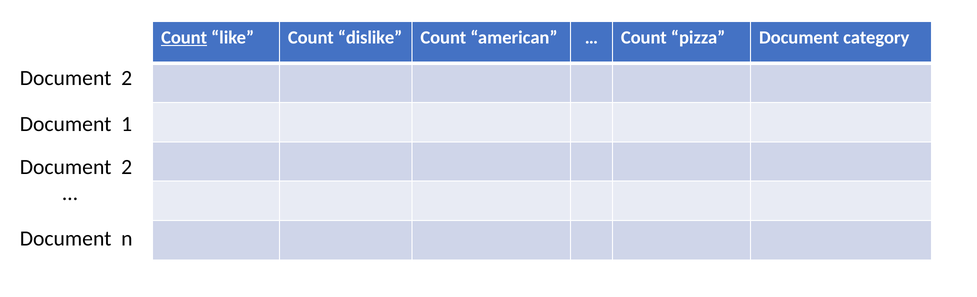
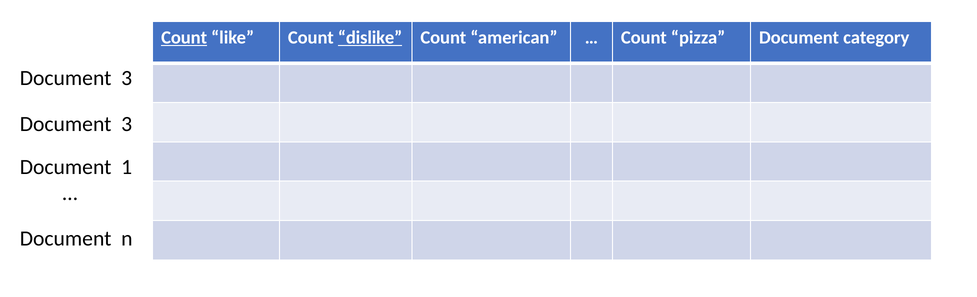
dislike underline: none -> present (370, 37)
2: 2 -> 3 (127, 78)
1: 1 -> 3 (127, 124)
2: 2 -> 1 (127, 167)
